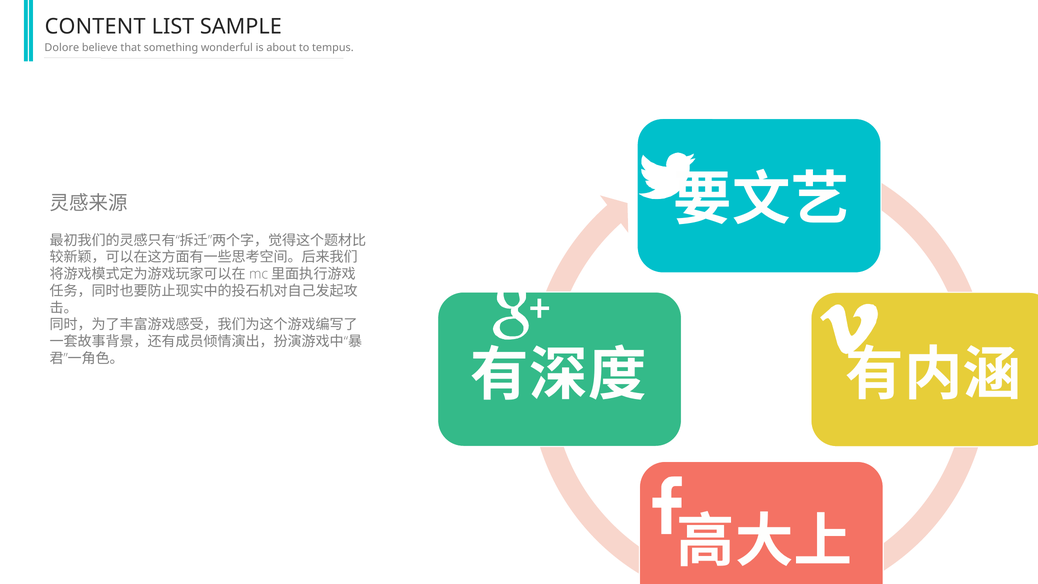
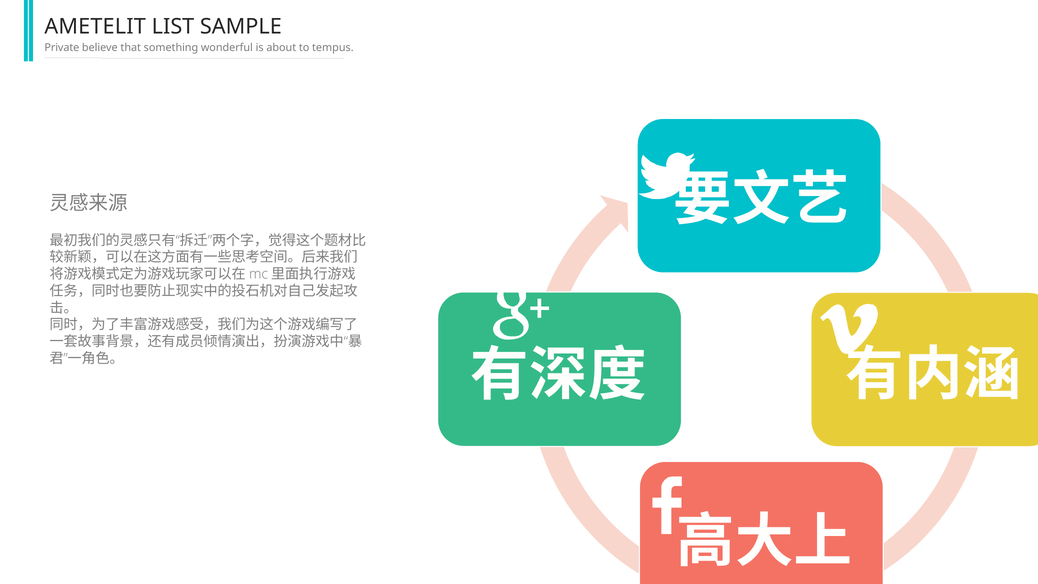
CONTENT: CONTENT -> AMETELIT (95, 27)
Dolore: Dolore -> Private (62, 48)
